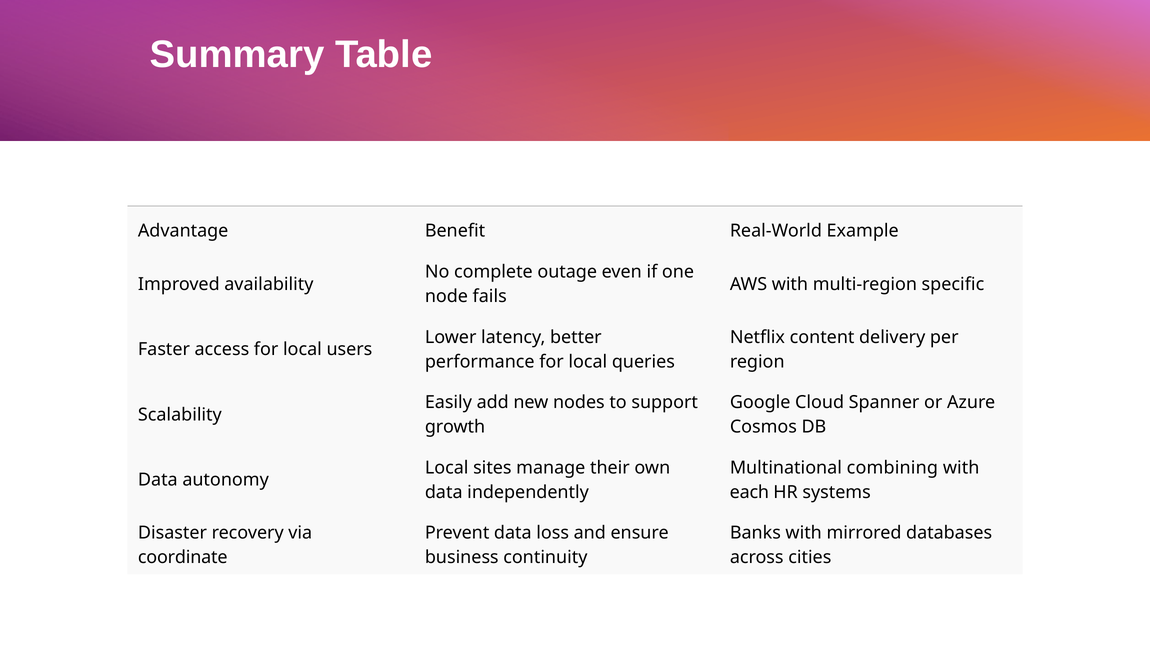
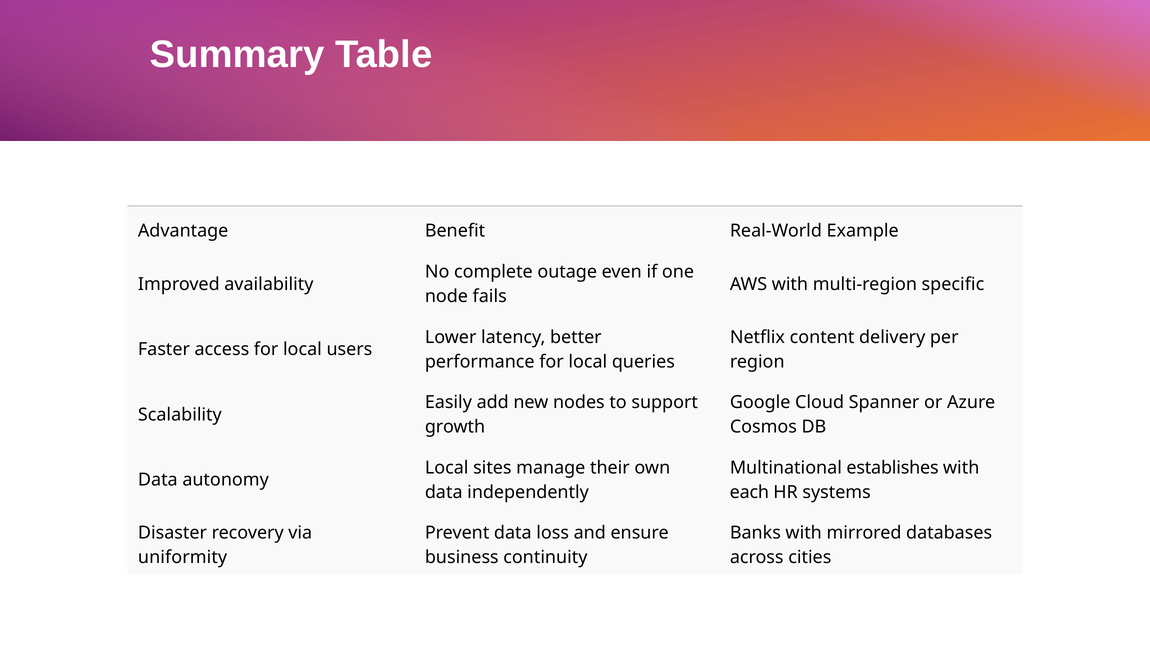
combining: combining -> establishes (893, 468)
coordinate: coordinate -> uniformity (183, 557)
